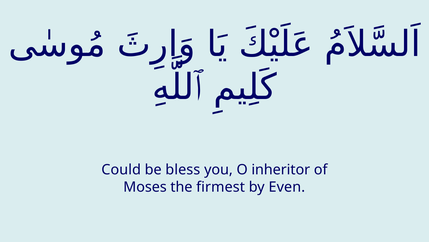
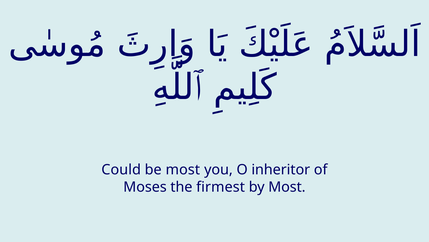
be bless: bless -> most (183, 169)
by Even: Even -> Most (287, 187)
